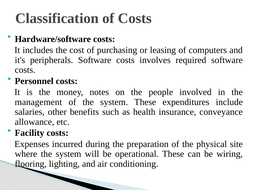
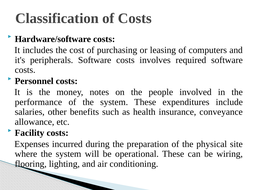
management: management -> performance (38, 102)
